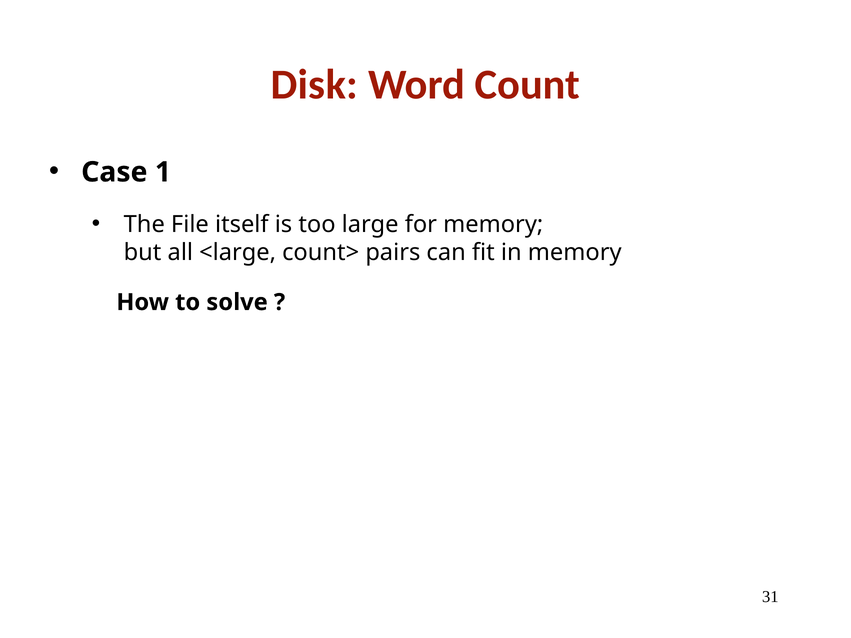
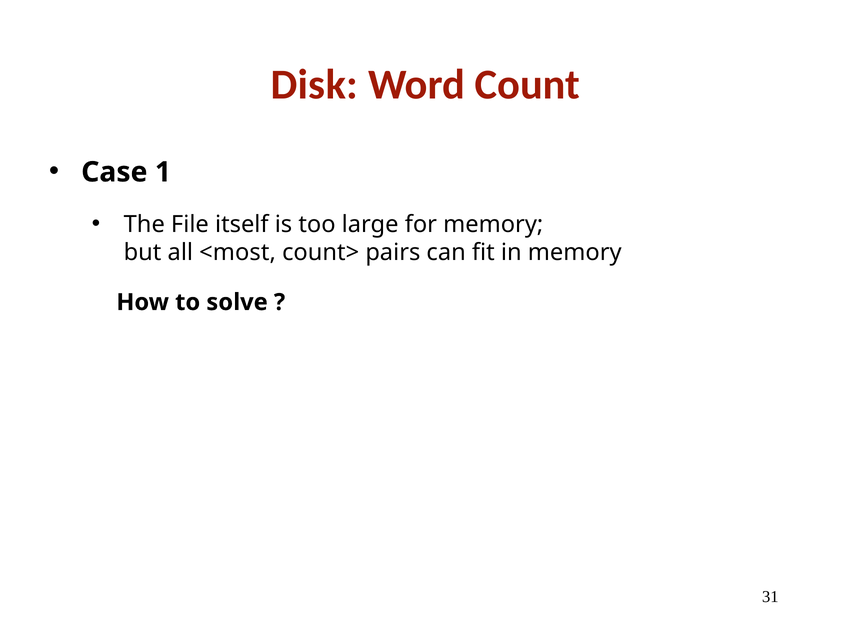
<large: <large -> <most (238, 253)
